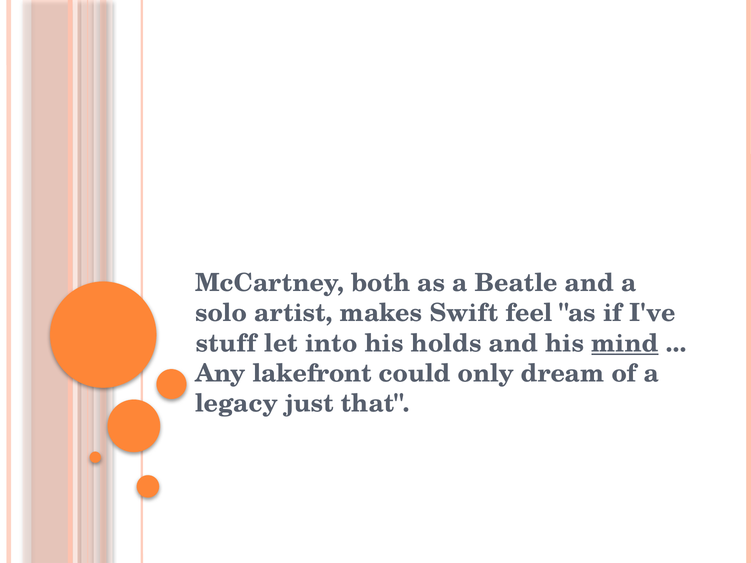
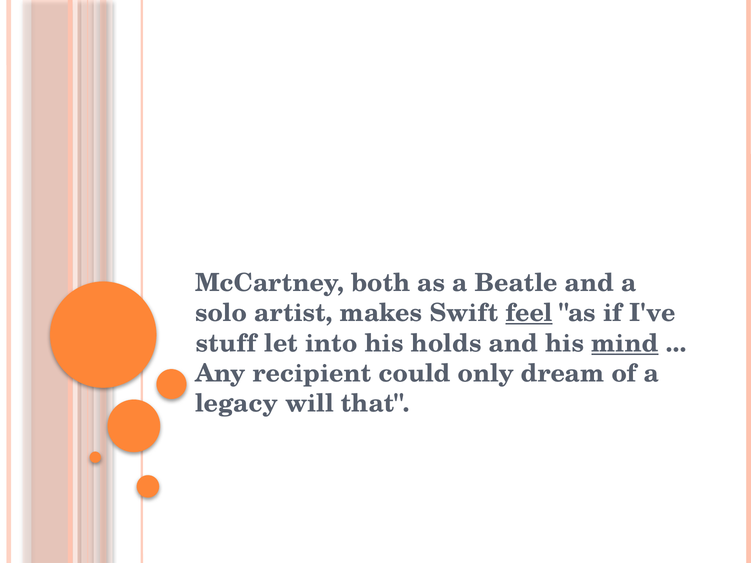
feel underline: none -> present (529, 313)
lakefront: lakefront -> recipient (312, 373)
just: just -> will (309, 403)
